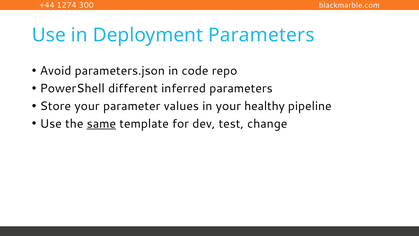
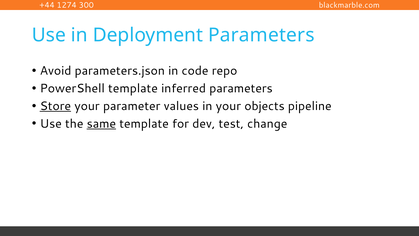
PowerShell different: different -> template (133, 88)
Store underline: none -> present (55, 106)
healthy: healthy -> objects (265, 106)
